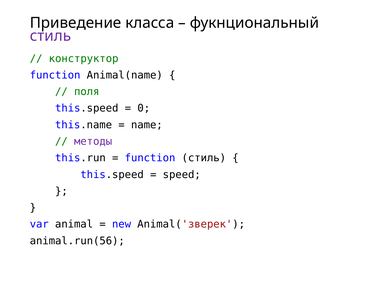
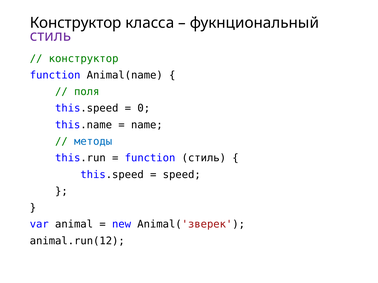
Приведение: Приведение -> Конструктор (76, 23)
методы colour: purple -> blue (93, 142)
animal.run(56: animal.run(56 -> animal.run(12 (77, 241)
